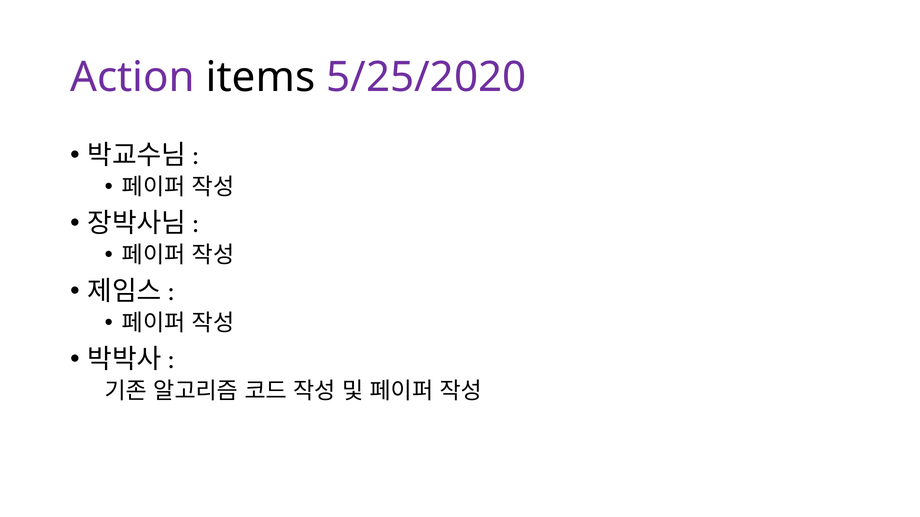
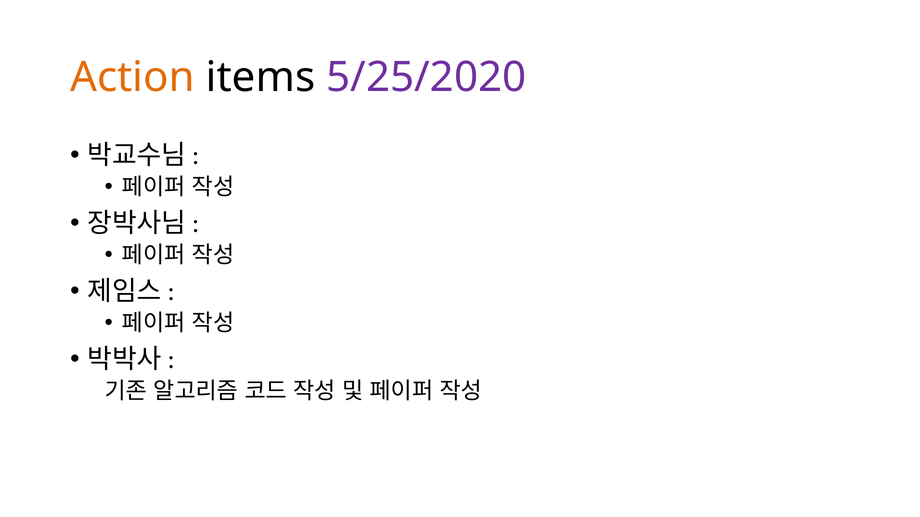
Action colour: purple -> orange (133, 77)
